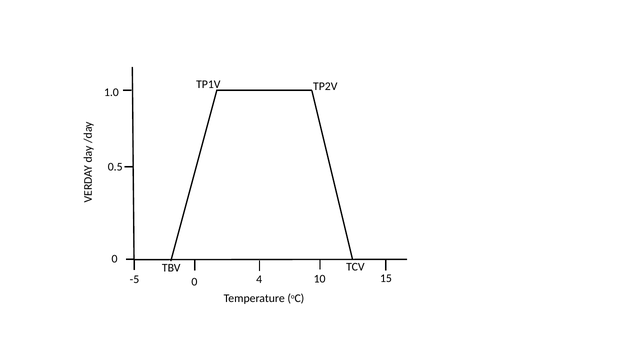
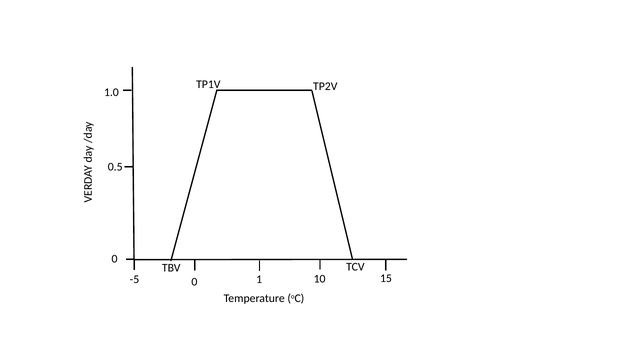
4: 4 -> 1 (259, 280)
